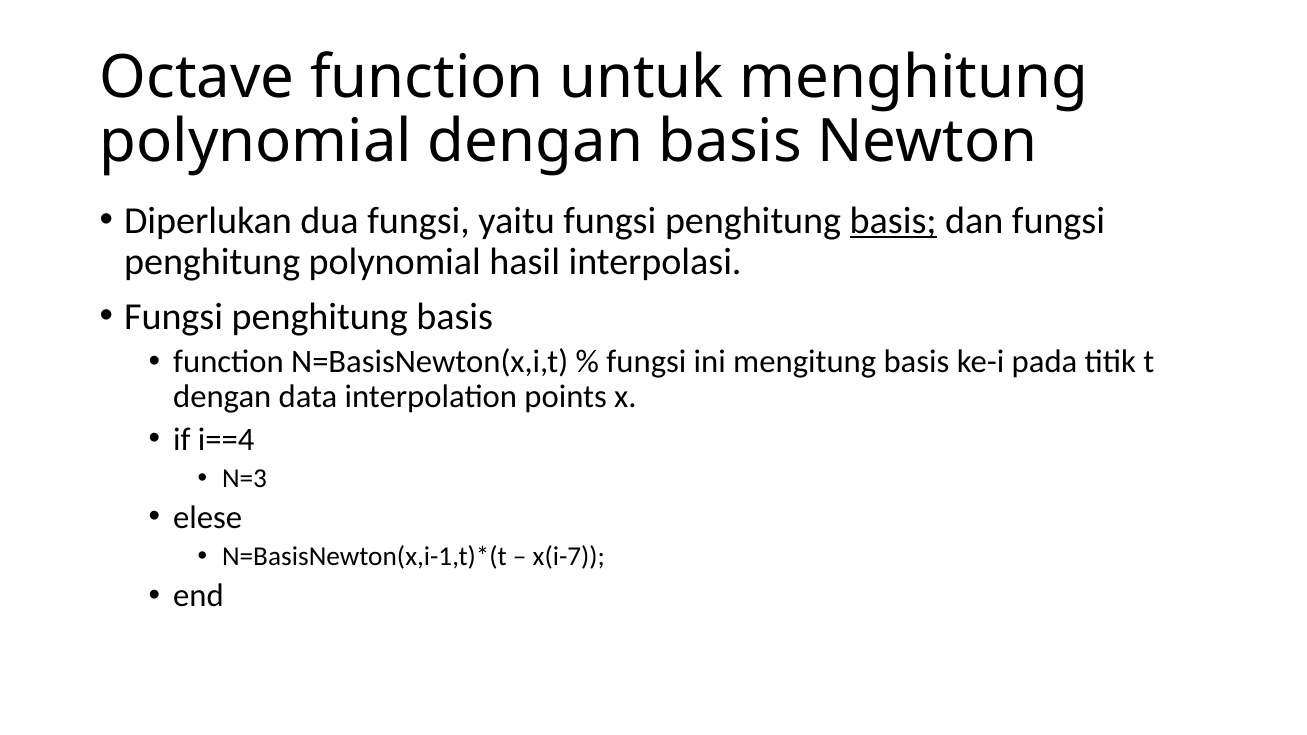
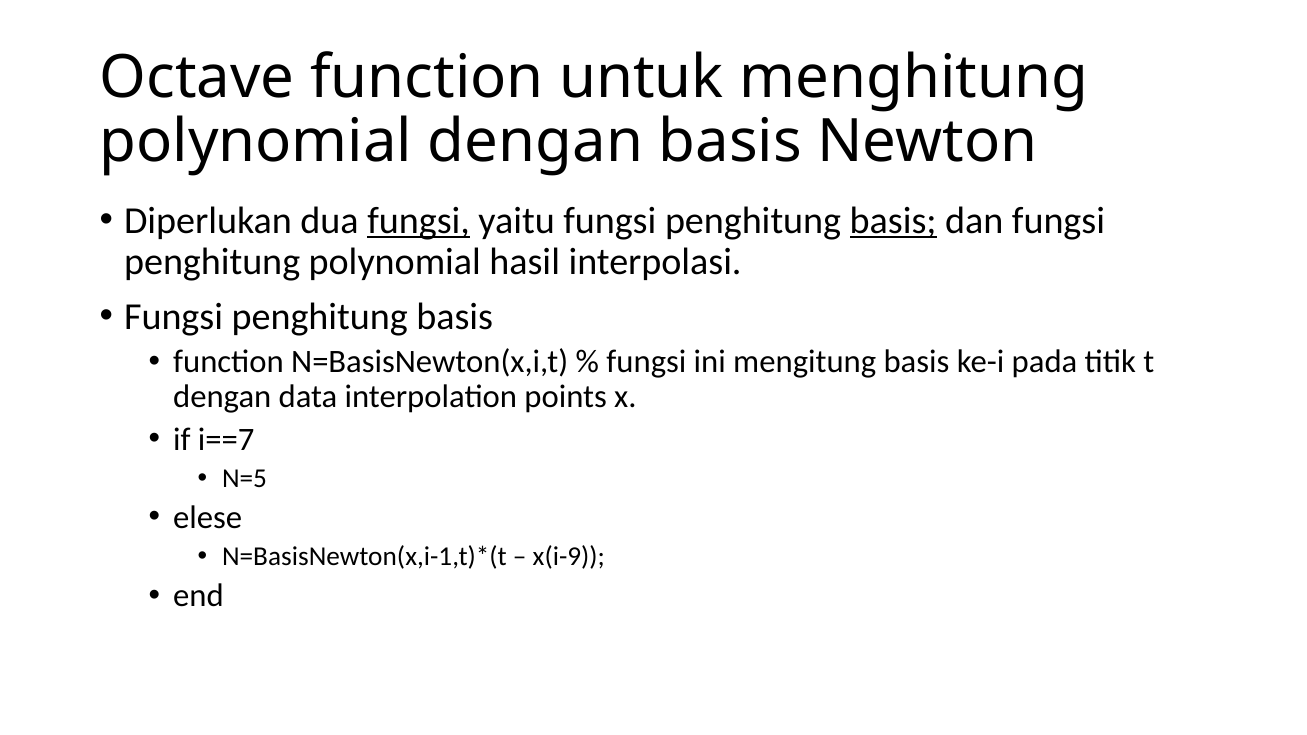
fungsi underline: none -> present (419, 221)
i==4: i==4 -> i==7 (226, 439)
N=3: N=3 -> N=5 (245, 479)
x(i-7: x(i-7 -> x(i-9 (569, 557)
